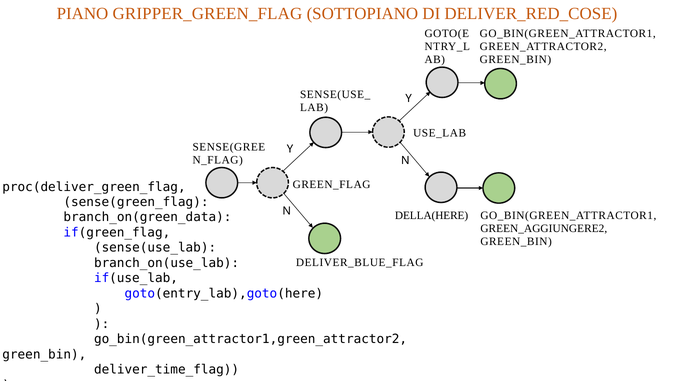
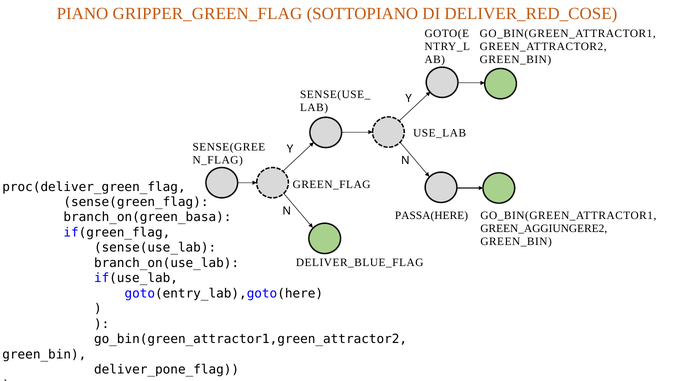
DELLA(HERE: DELLA(HERE -> PASSA(HERE (431, 215)
branch_on(green_data: branch_on(green_data -> branch_on(green_basa (147, 217)
deliver_time_flag: deliver_time_flag -> deliver_pone_flag (167, 370)
